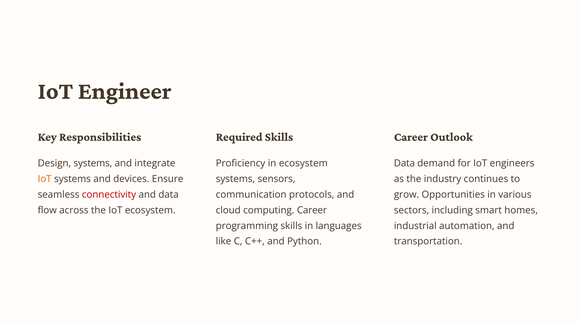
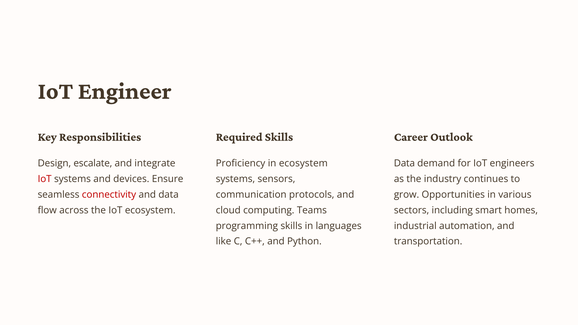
Design systems: systems -> escalate (93, 164)
IoT colour: orange -> red (45, 179)
computing Career: Career -> Teams (312, 210)
